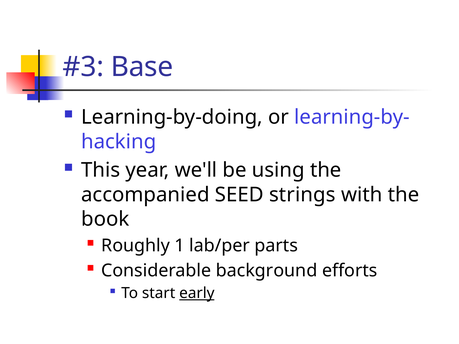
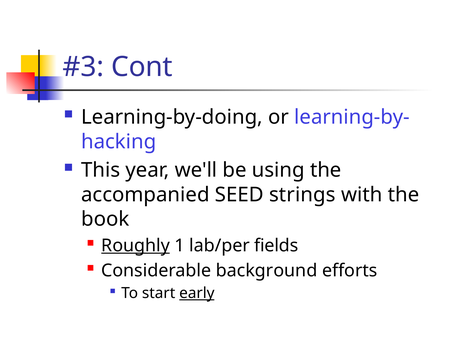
Base: Base -> Cont (142, 67)
Roughly underline: none -> present (136, 246)
parts: parts -> fields (276, 246)
